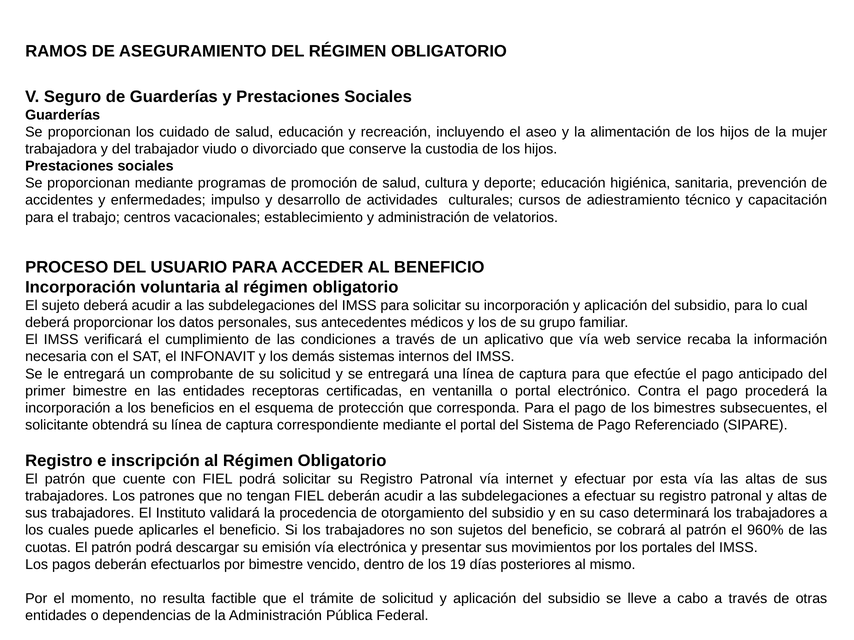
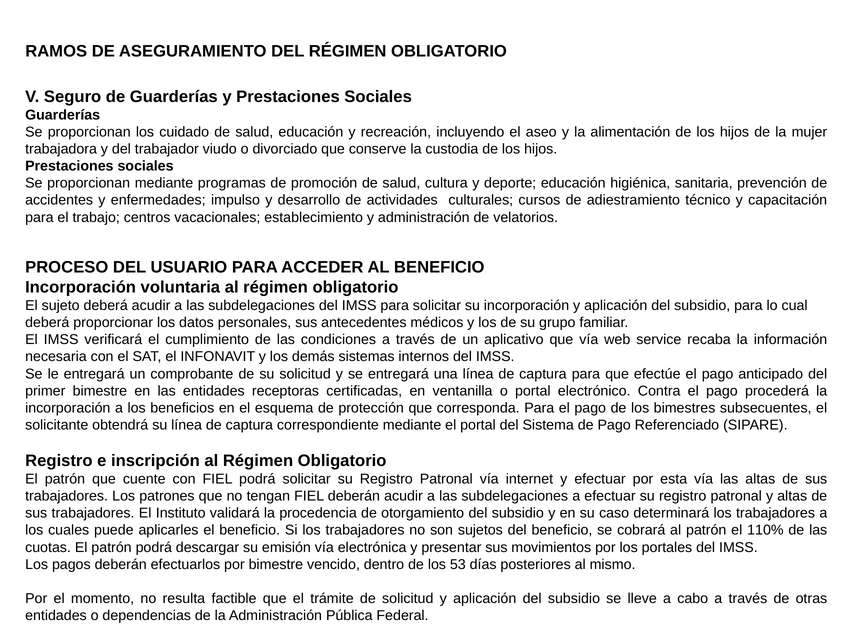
960%: 960% -> 110% (765, 531)
19: 19 -> 53 (458, 565)
